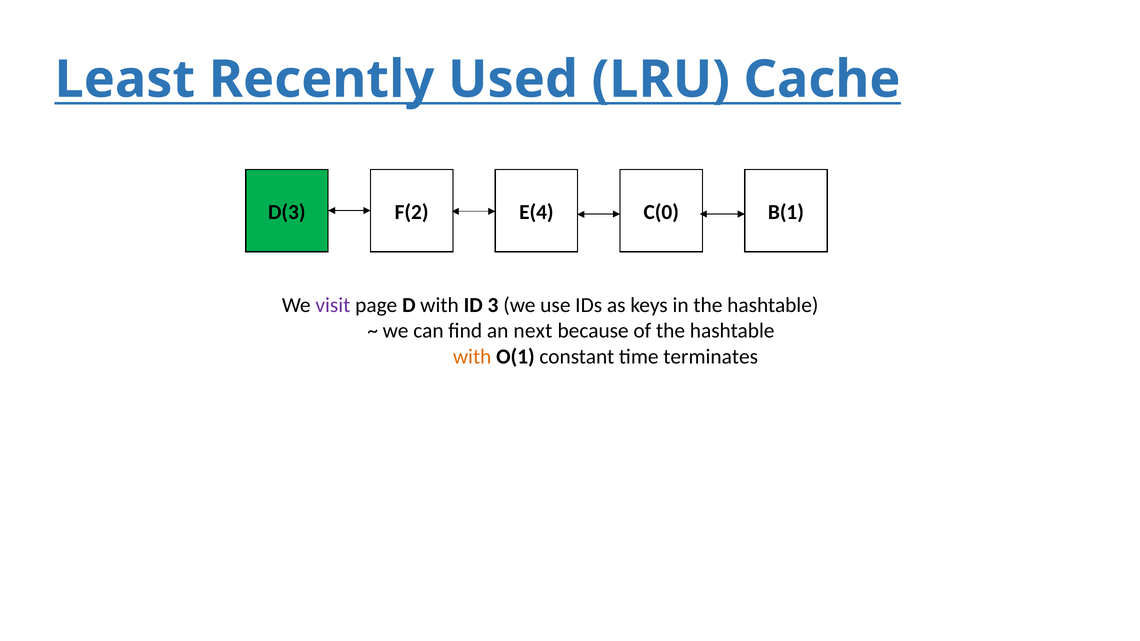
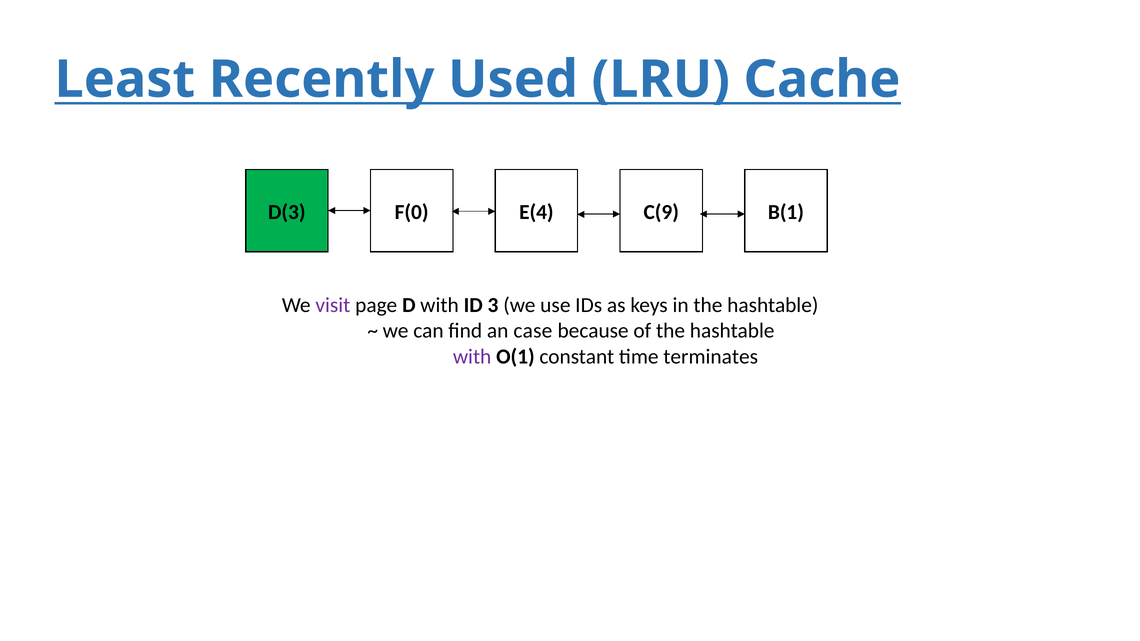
F(2: F(2 -> F(0 (412, 212)
C(0: C(0 -> C(9 (661, 212)
next: next -> case (533, 331)
with colour: orange -> purple (472, 357)
